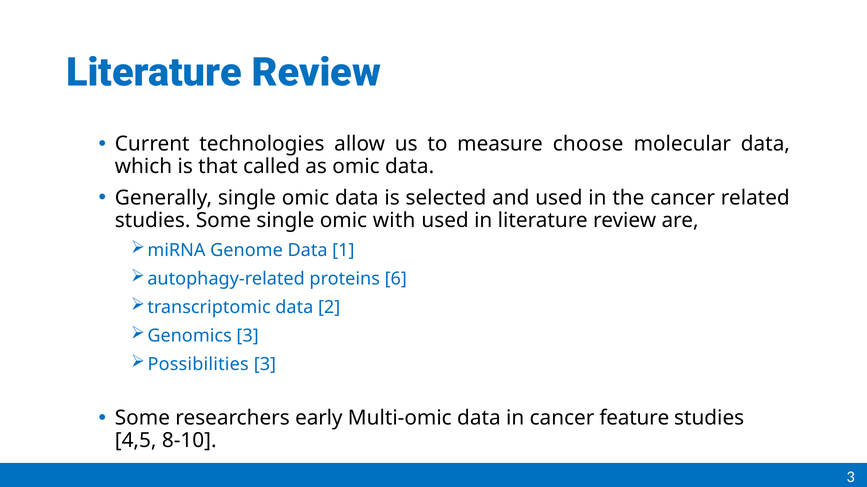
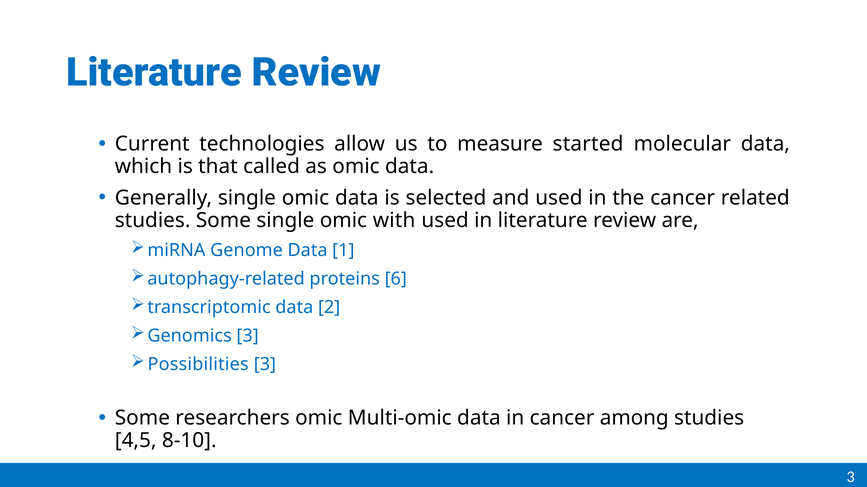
choose: choose -> started (588, 144)
researchers early: early -> omic (319, 419)
feature: feature -> among (634, 419)
